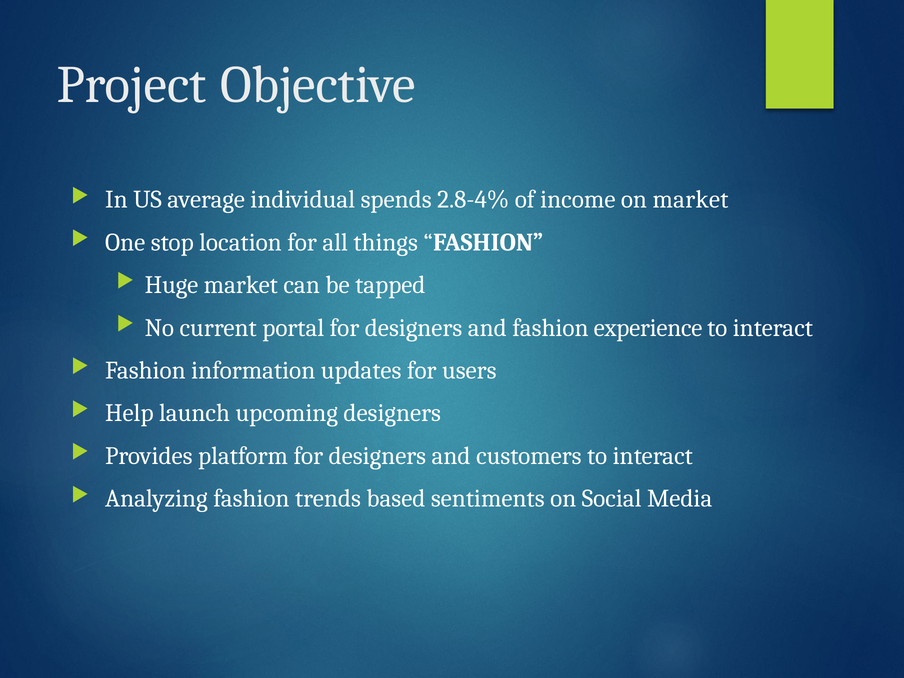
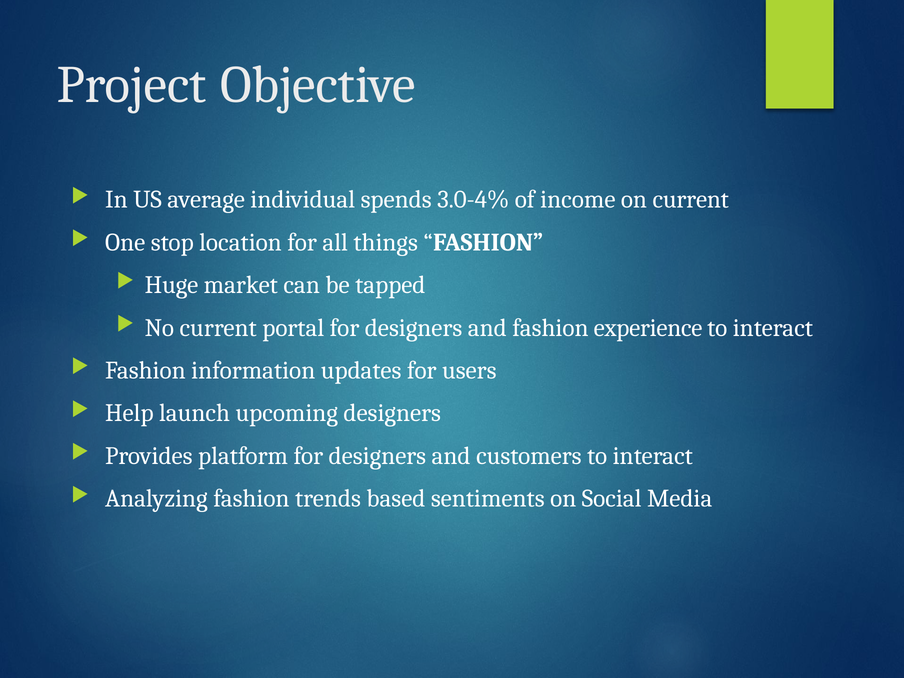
2.8-4%: 2.8-4% -> 3.0-4% (473, 200)
on market: market -> current (691, 200)
